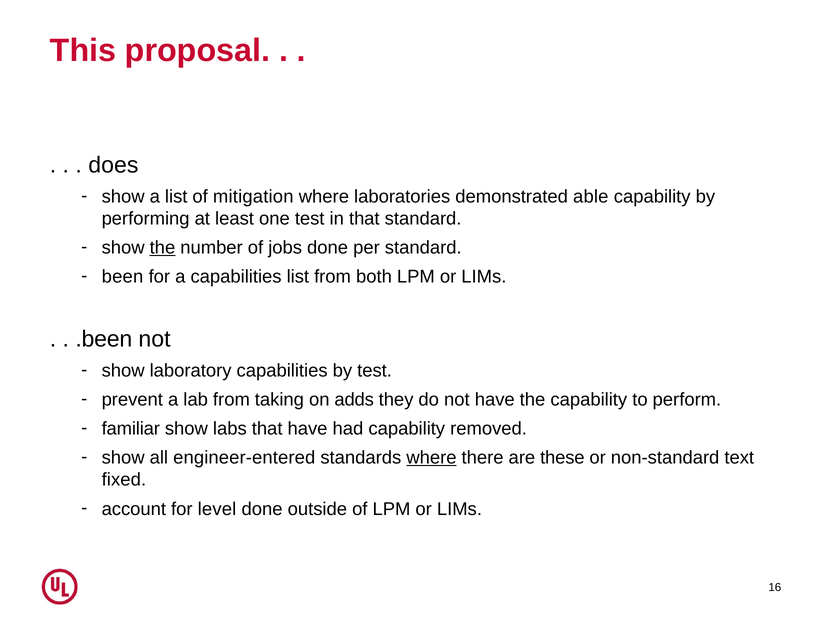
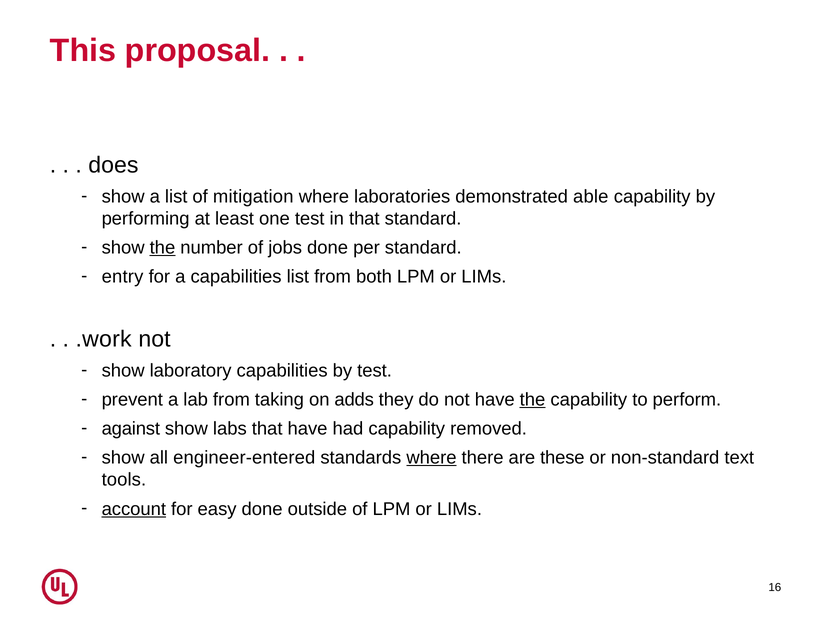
been: been -> entry (123, 277)
.been: .been -> .work (104, 339)
the underline: none -> present (533, 400)
familiar: familiar -> against (131, 429)
fixed: fixed -> tools (124, 480)
account underline: none -> present (134, 509)
level: level -> easy (217, 509)
